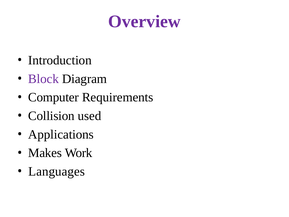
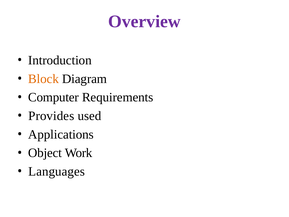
Block colour: purple -> orange (44, 79)
Collision: Collision -> Provides (51, 116)
Makes: Makes -> Object (45, 153)
